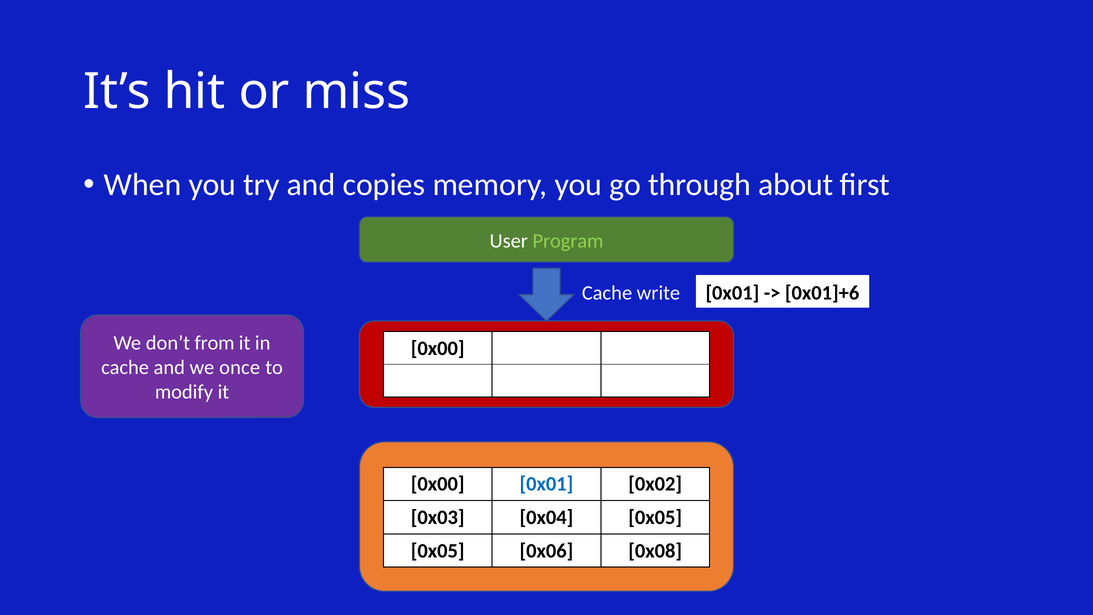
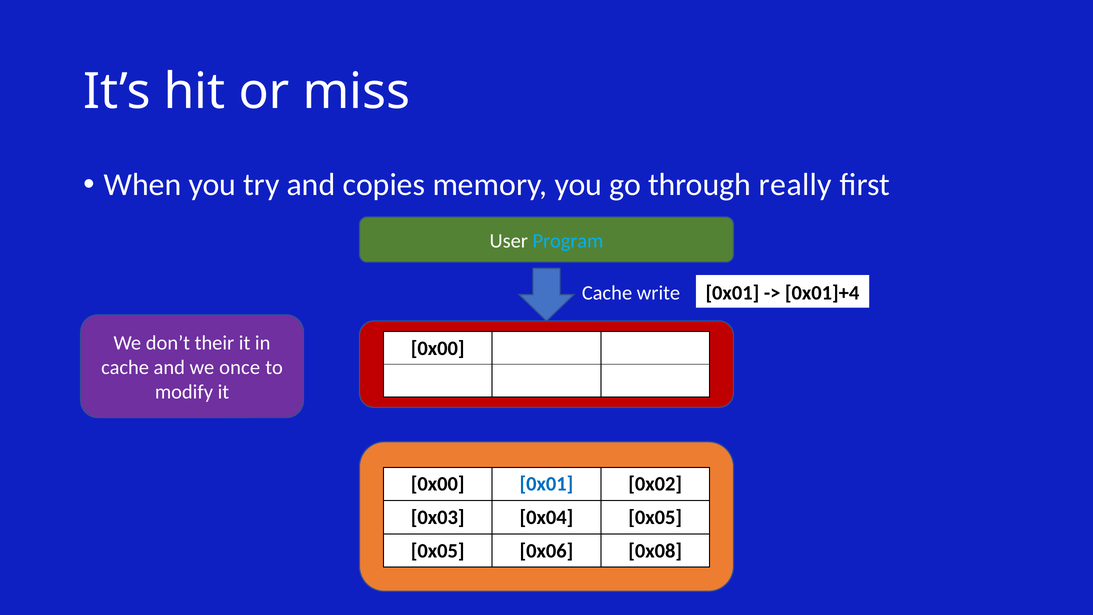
about: about -> really (795, 185)
Program colour: light green -> light blue (568, 241)
0x01]+6: 0x01]+6 -> 0x01]+4 (822, 293)
from: from -> their (214, 343)
